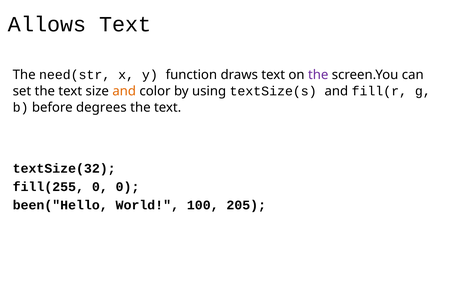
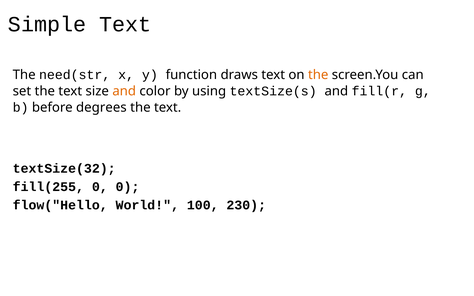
Allows: Allows -> Simple (47, 24)
the colour: purple -> orange (318, 75)
been("Hello: been("Hello -> flow("Hello (60, 205)
205: 205 -> 230 (246, 205)
